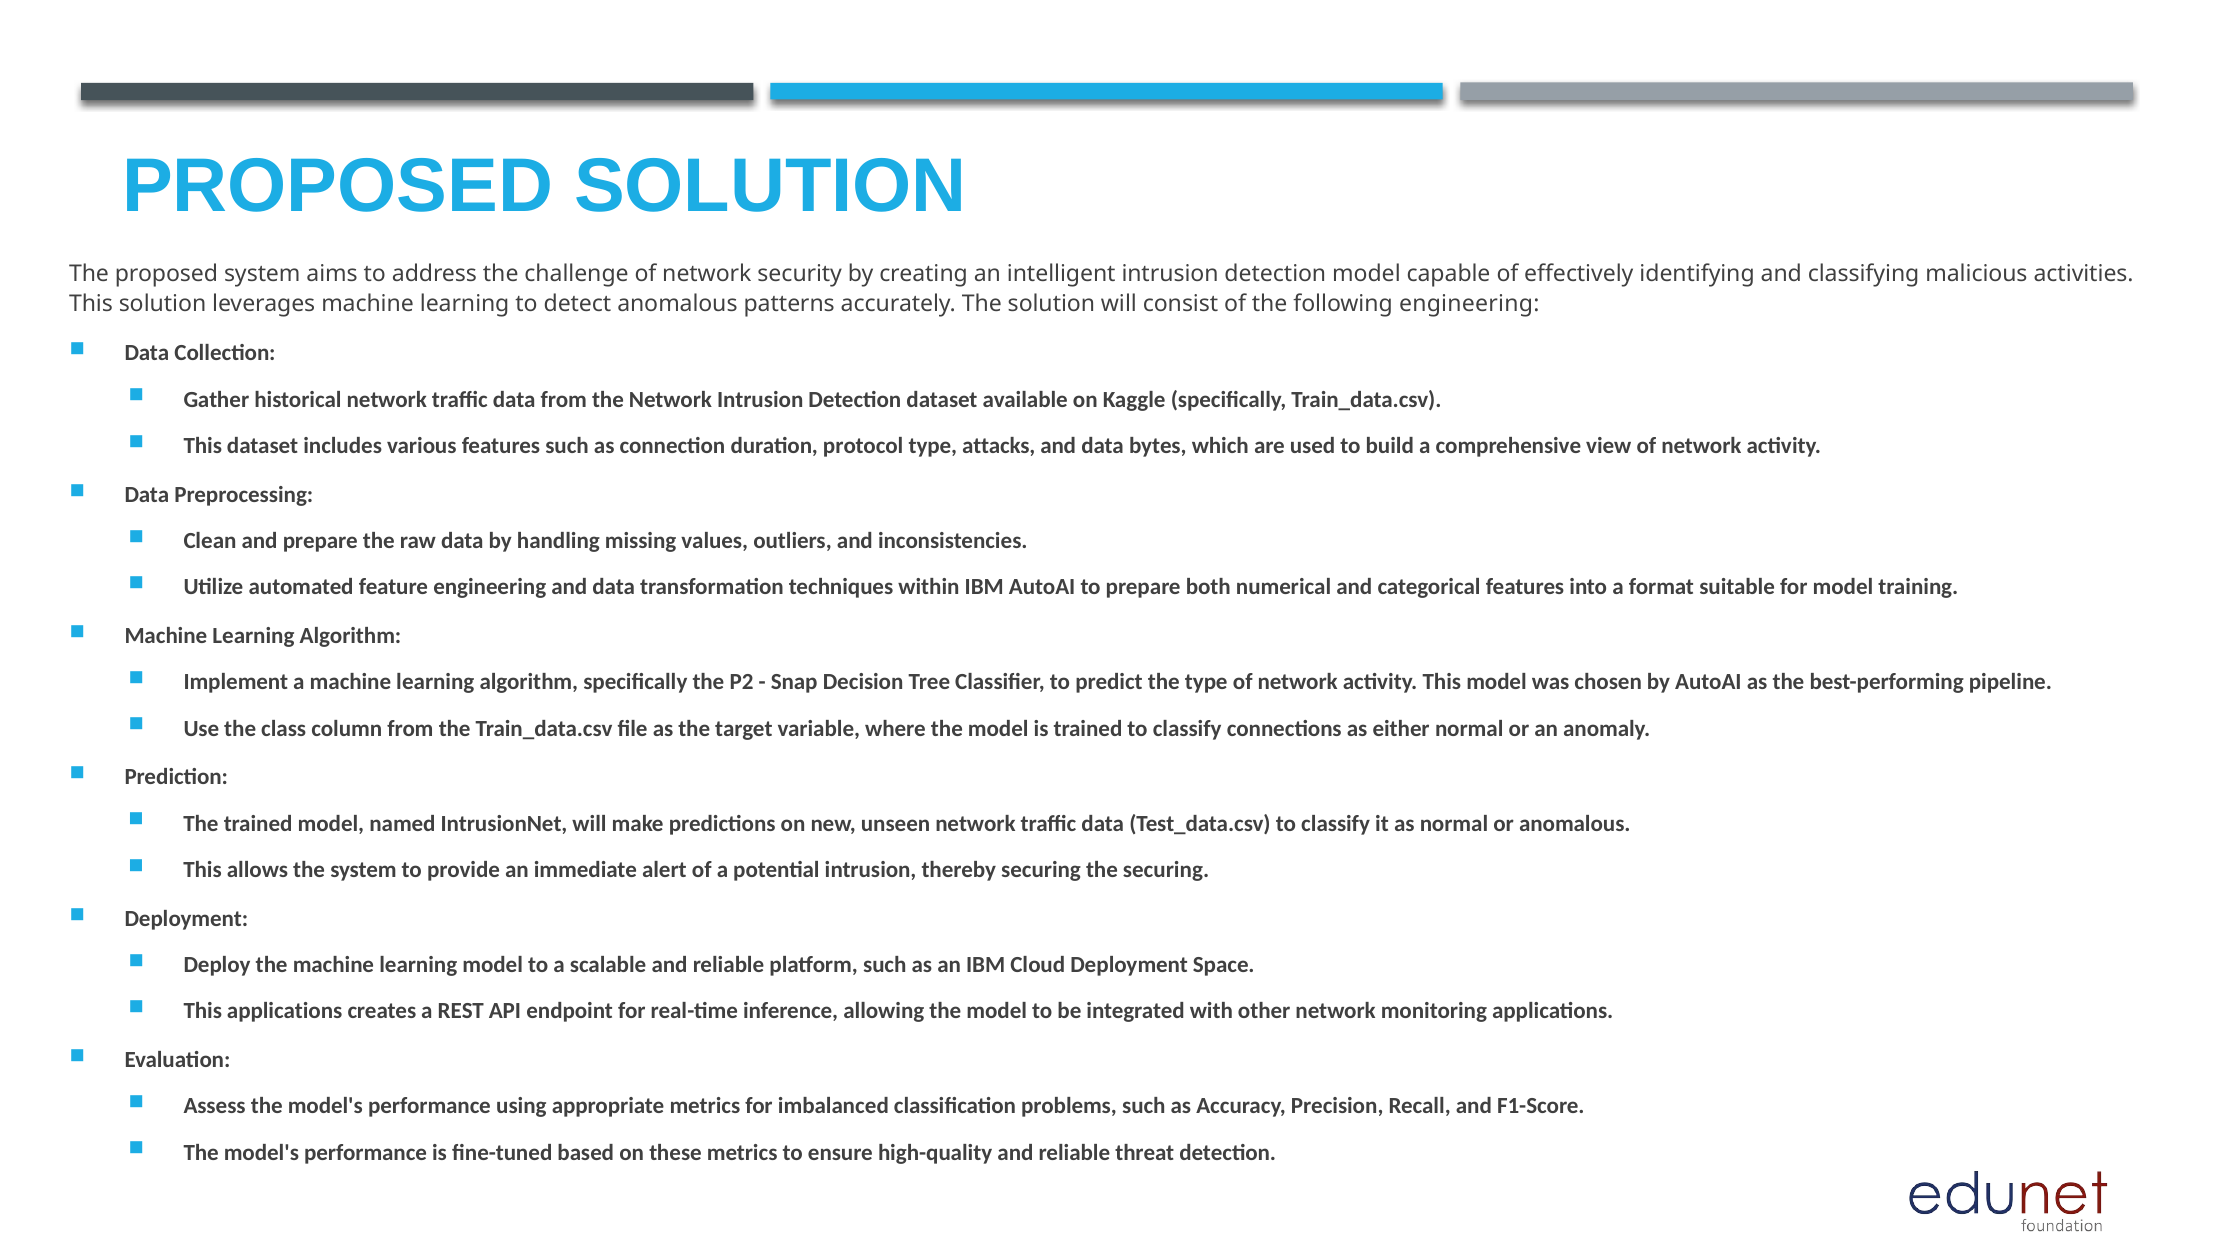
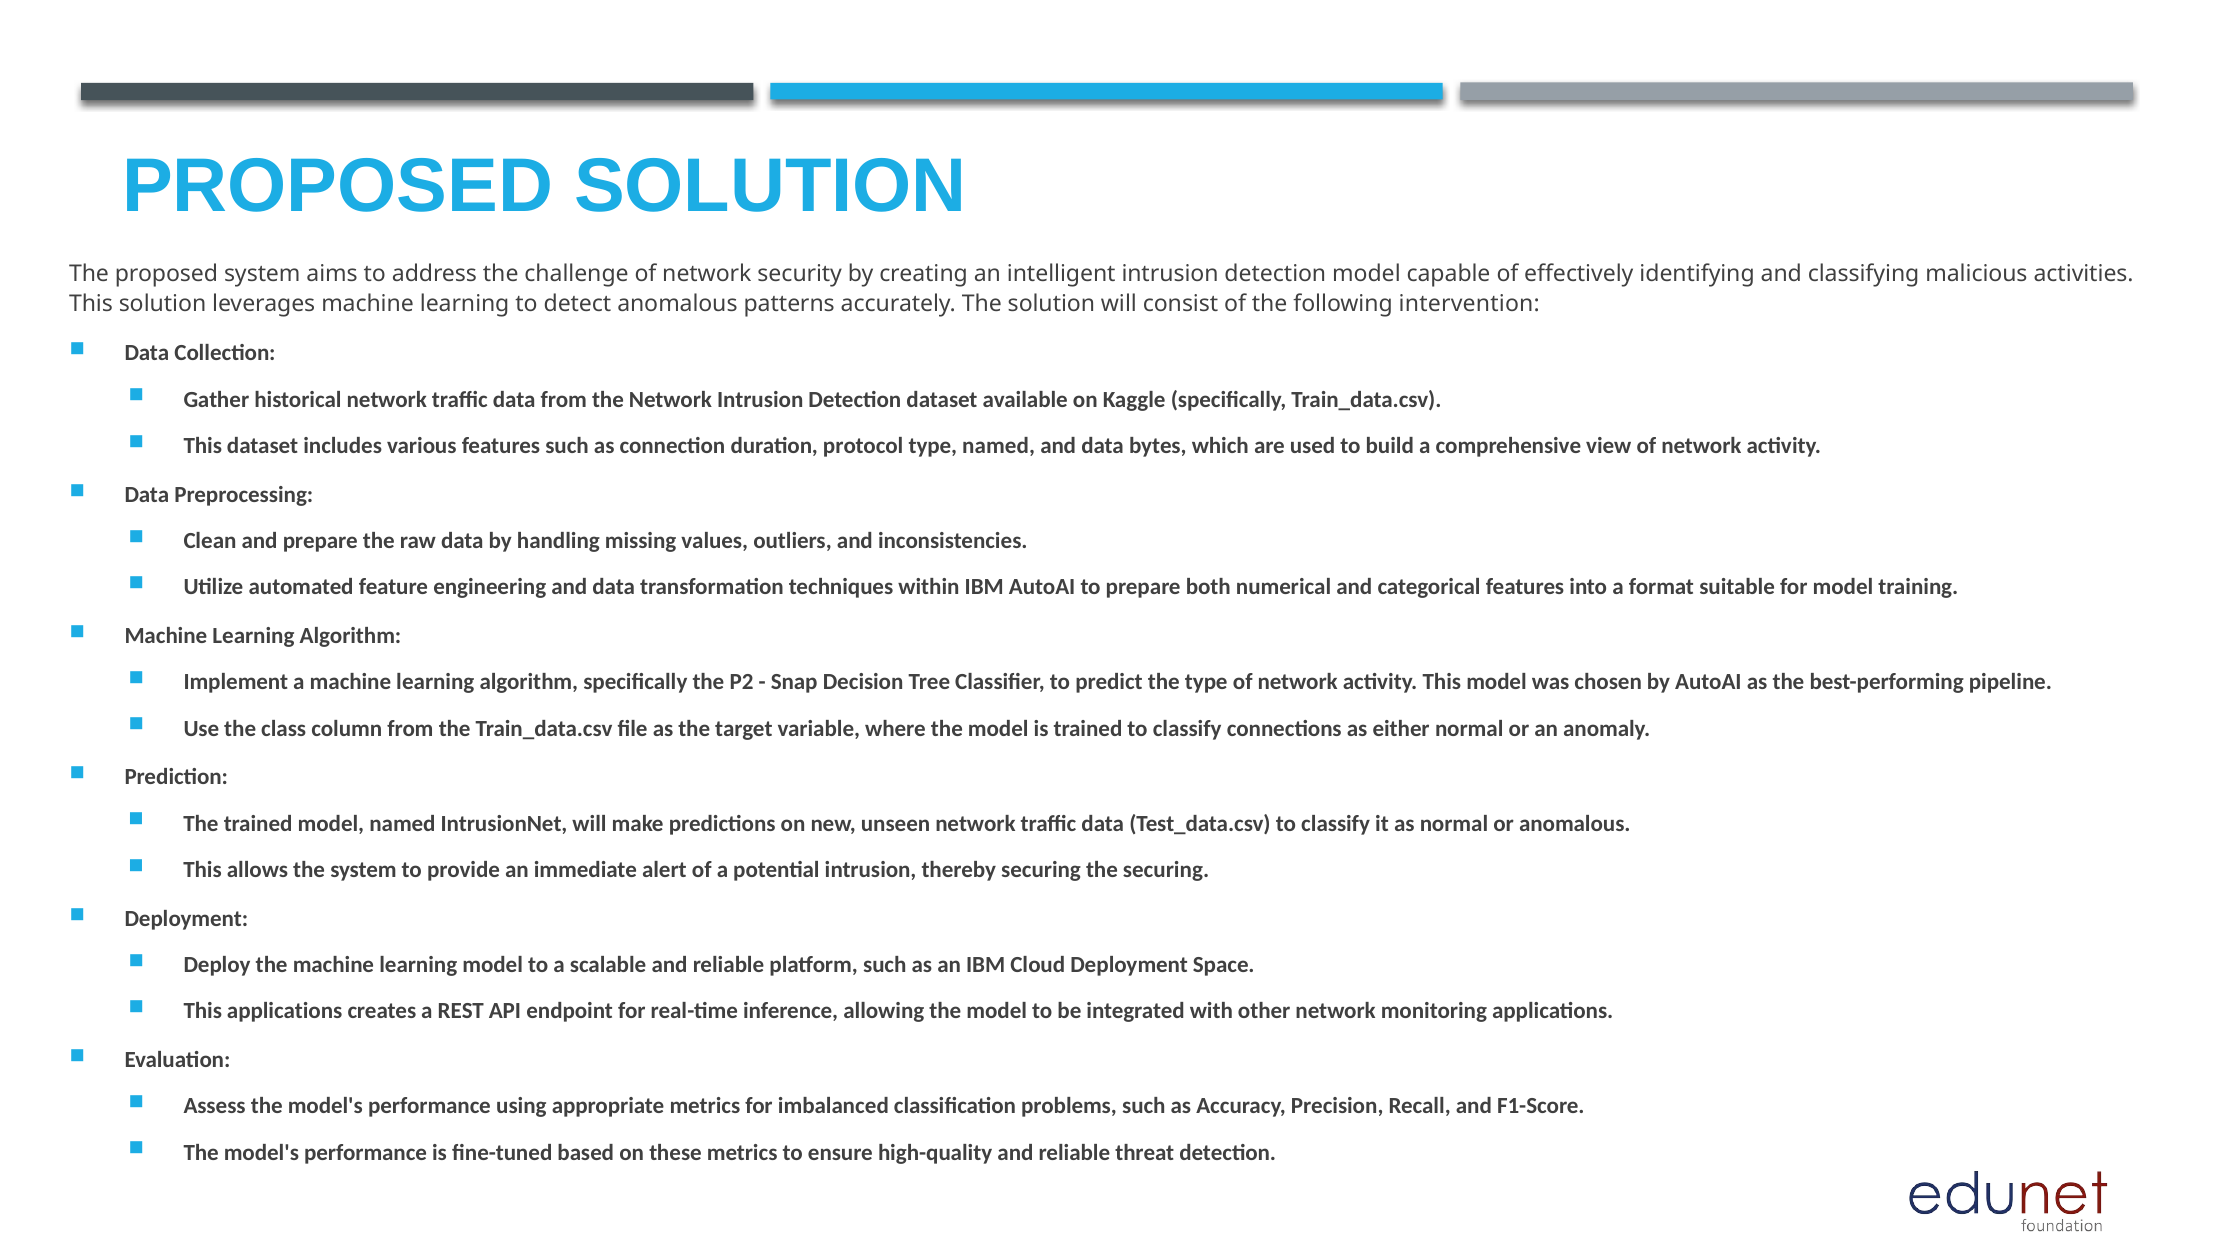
following engineering: engineering -> intervention (1469, 304)
type attacks: attacks -> named (999, 446)
